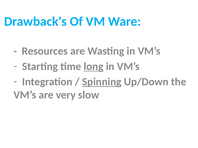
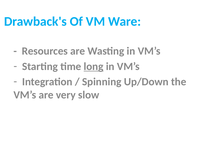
Spinning underline: present -> none (102, 82)
